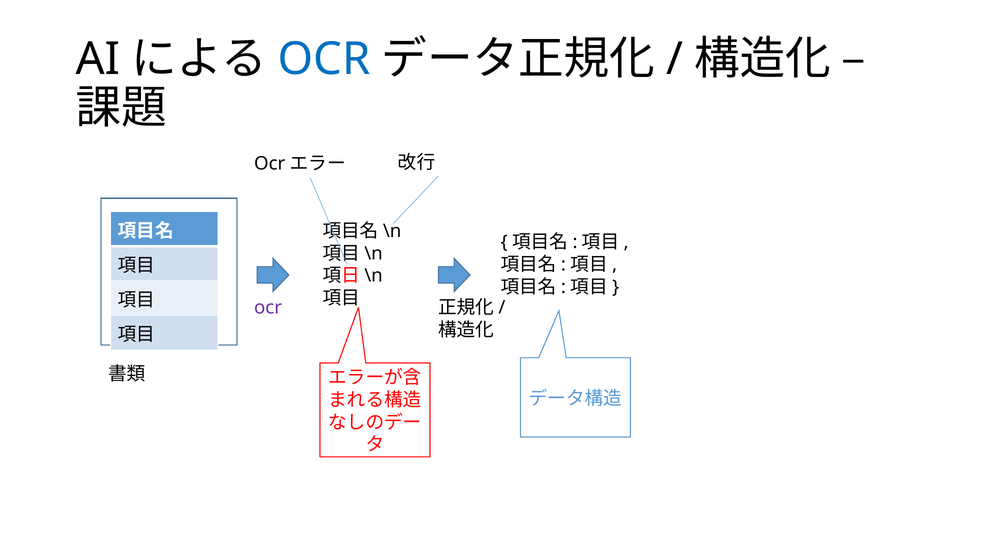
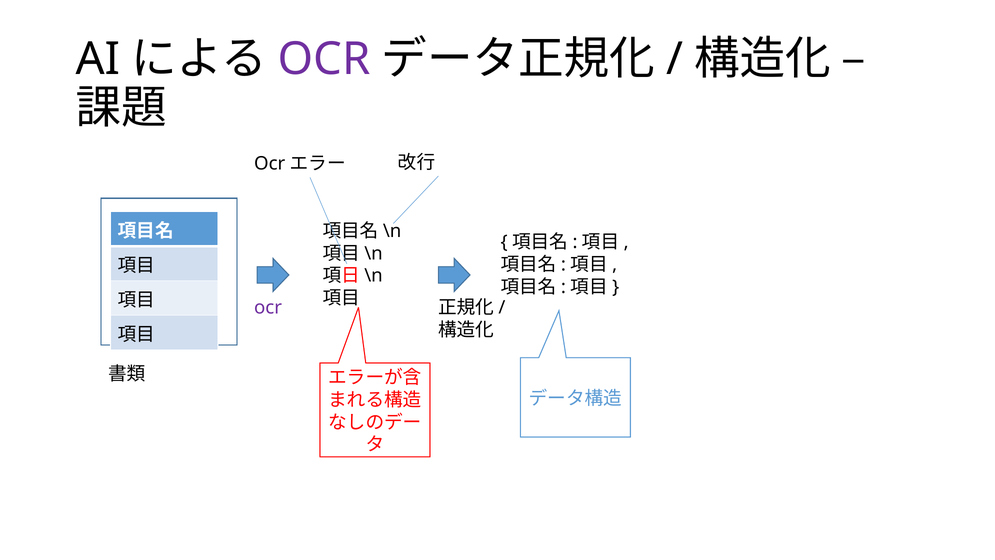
OCR colour: blue -> purple (324, 59)
